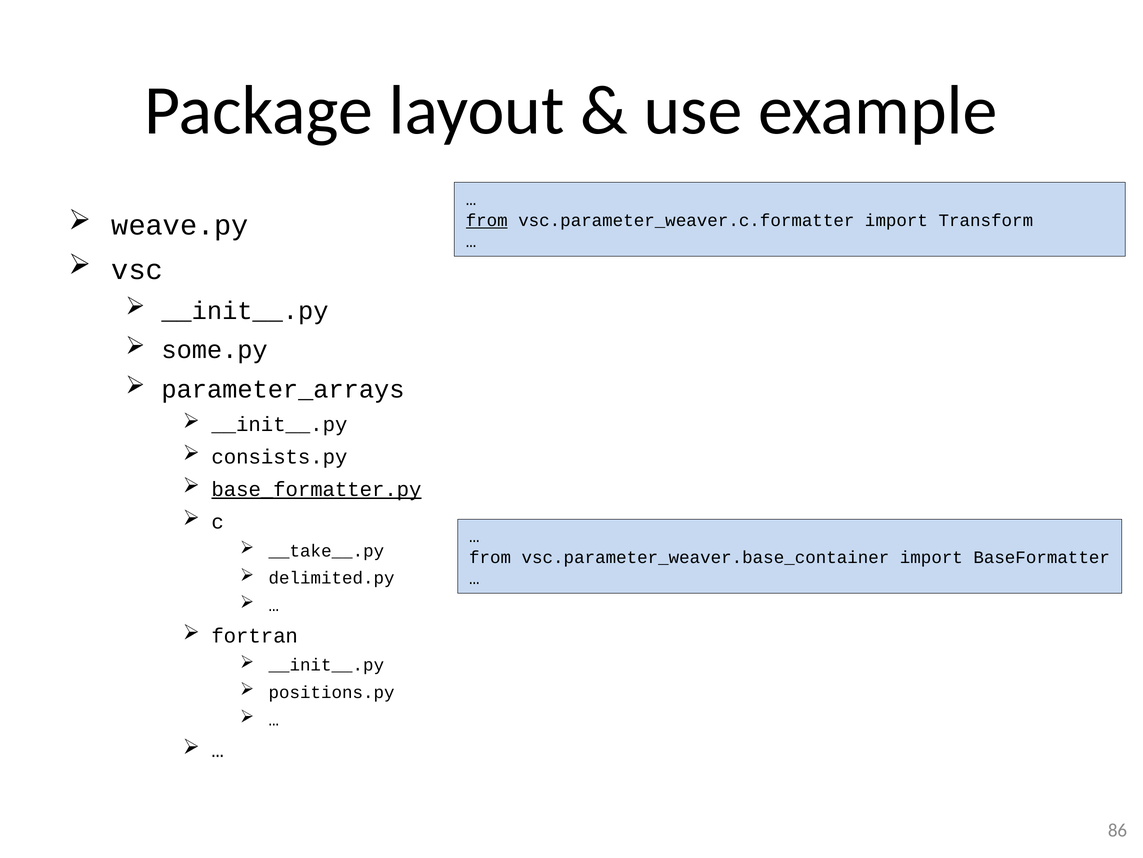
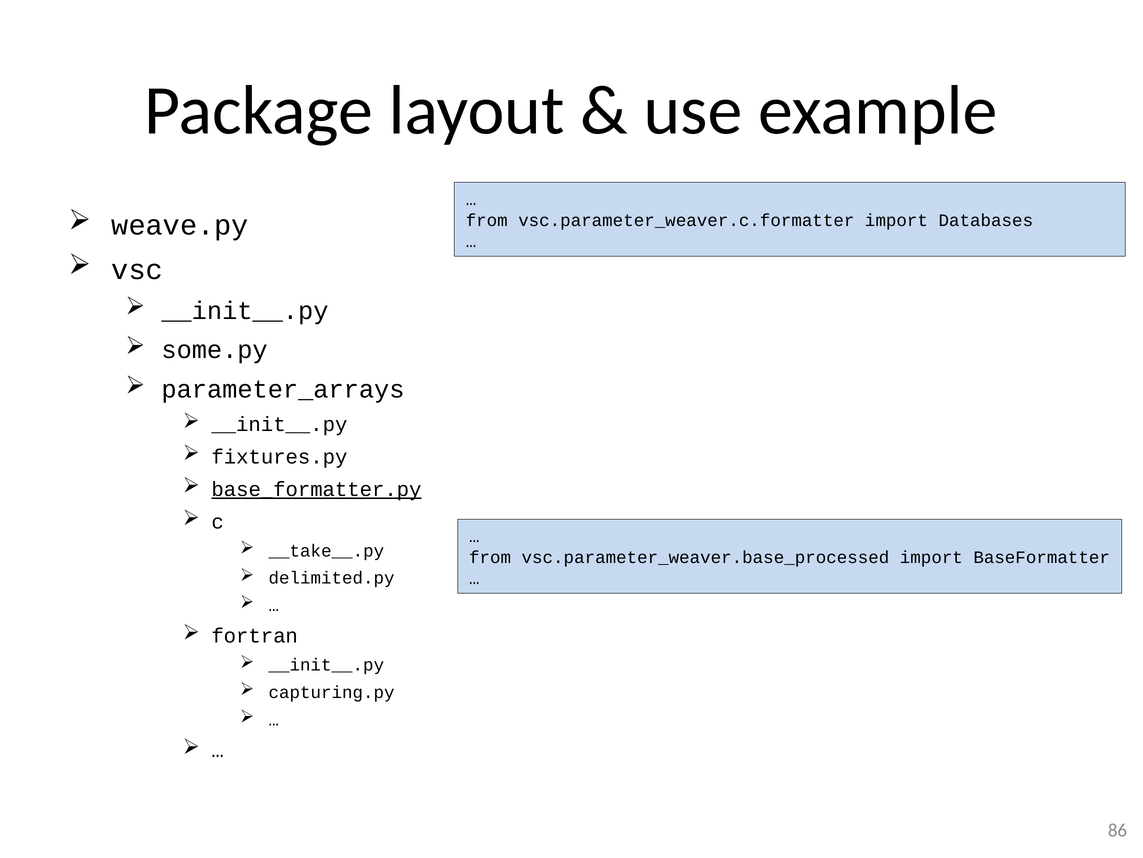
from underline: present -> none (487, 220)
Transform: Transform -> Databases (986, 220)
consists.py: consists.py -> fixtures.py (279, 456)
vsc.parameter_weaver.base_container: vsc.parameter_weaver.base_container -> vsc.parameter_weaver.base_processed (705, 557)
positions.py: positions.py -> capturing.py (332, 692)
